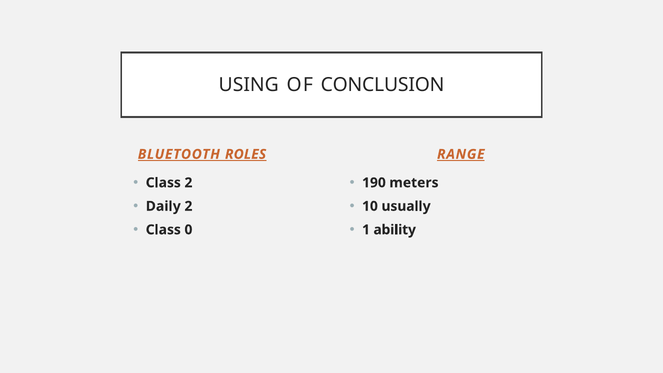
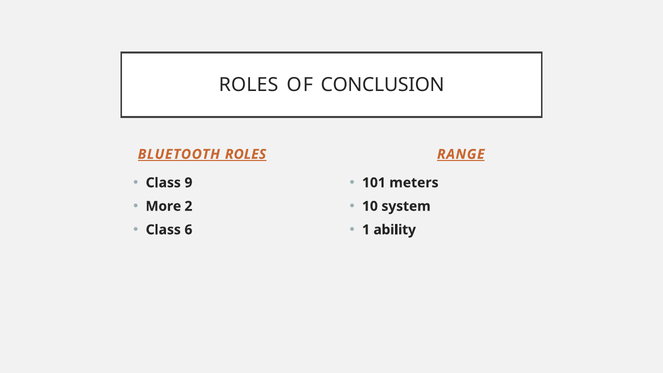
USING: USING -> ROLES (249, 85)
Class 2: 2 -> 9 (188, 183)
190: 190 -> 101 (374, 183)
Daily: Daily -> More (163, 206)
usually: usually -> system (406, 206)
0: 0 -> 6 (188, 230)
